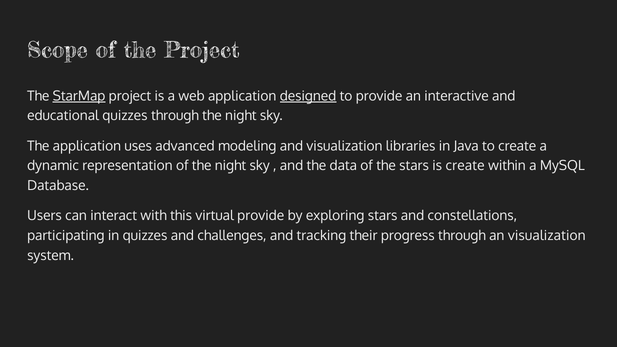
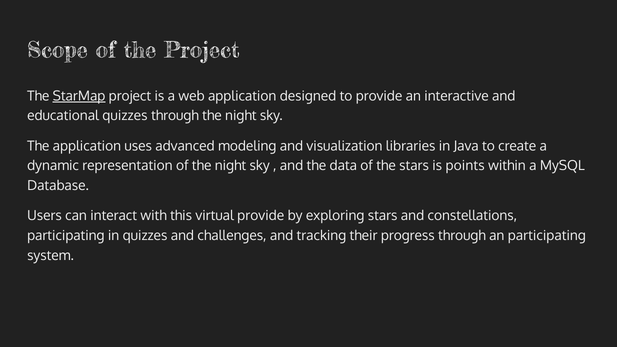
designed underline: present -> none (308, 96)
is create: create -> points (465, 166)
an visualization: visualization -> participating (547, 236)
